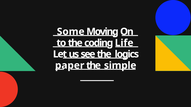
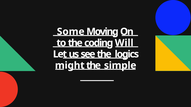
Life: Life -> Will (124, 43)
paper: paper -> might (70, 66)
